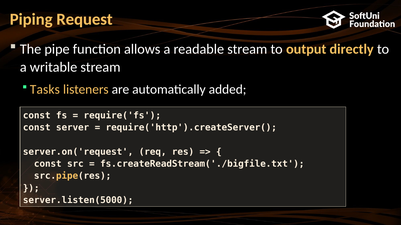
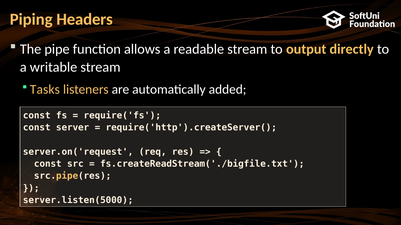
Request: Request -> Headers (85, 19)
